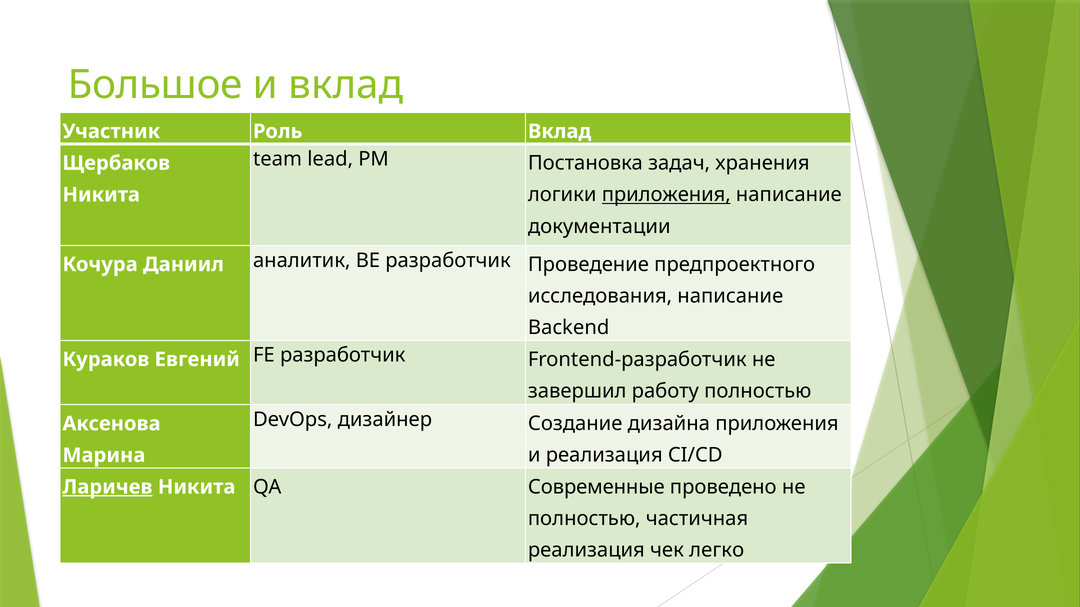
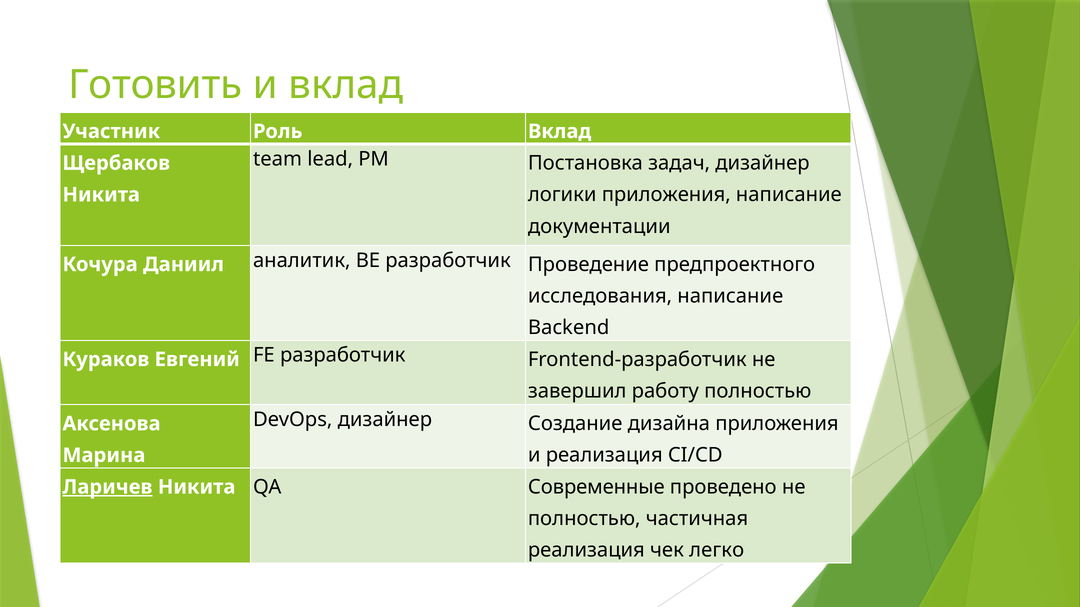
Большое: Большое -> Готовить (155, 85)
задач хранения: хранения -> дизайнер (763, 163)
приложения underline: present -> none (666, 195)
